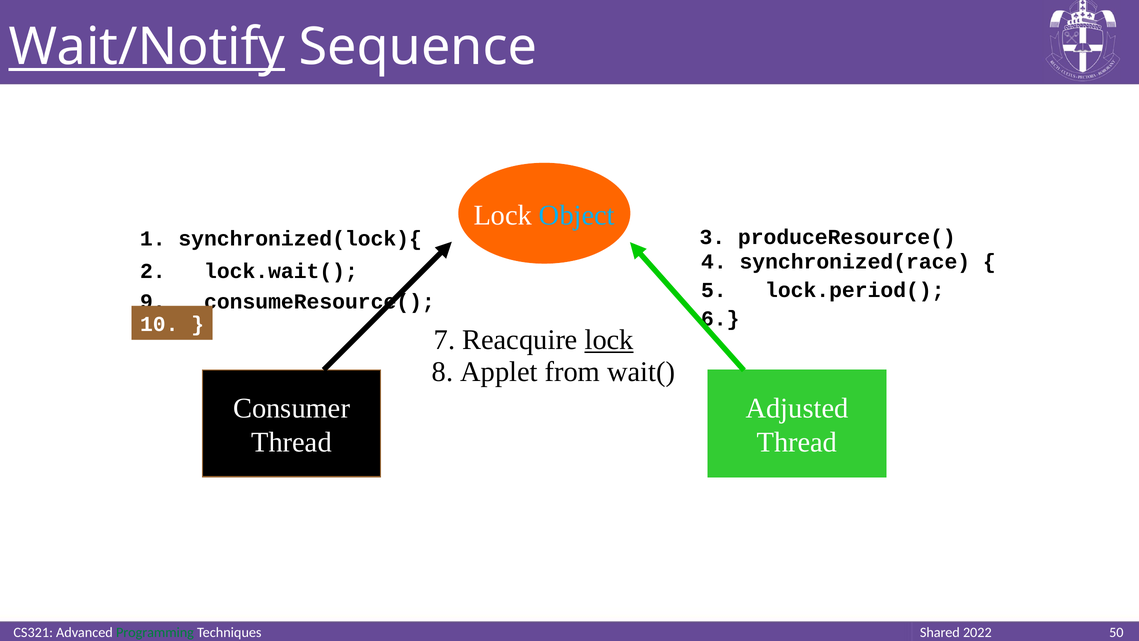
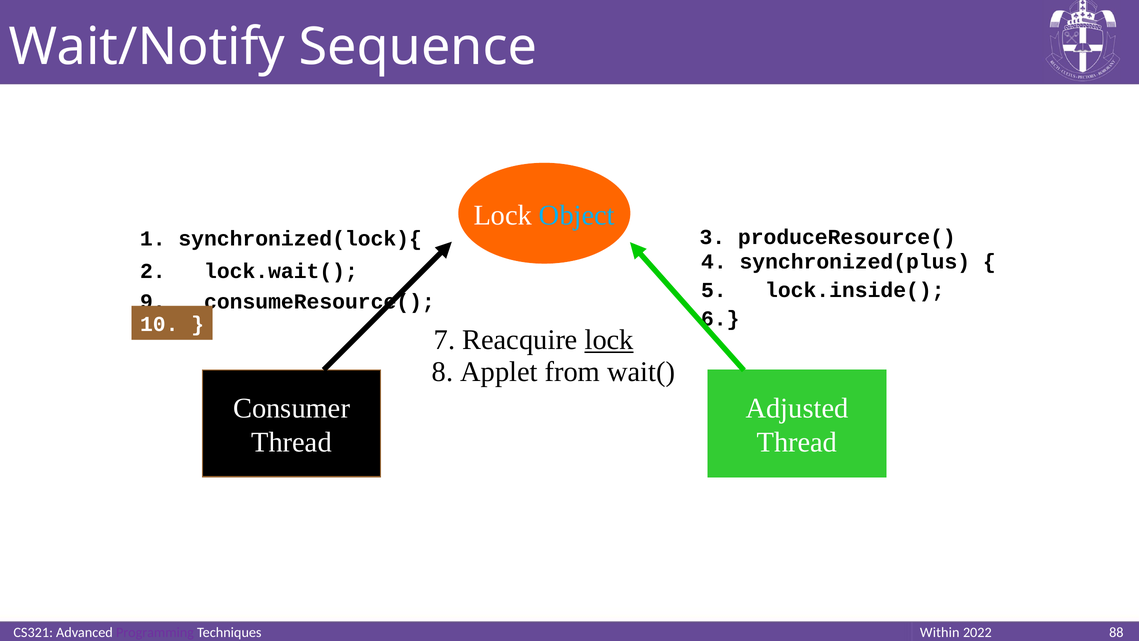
Wait/Notify underline: present -> none (147, 47)
synchronized(race: synchronized(race -> synchronized(plus (855, 262)
lock.period(: lock.period( -> lock.inside( (855, 290)
Programming colour: green -> purple (155, 632)
Shared: Shared -> Within (940, 632)
50: 50 -> 88 (1116, 632)
